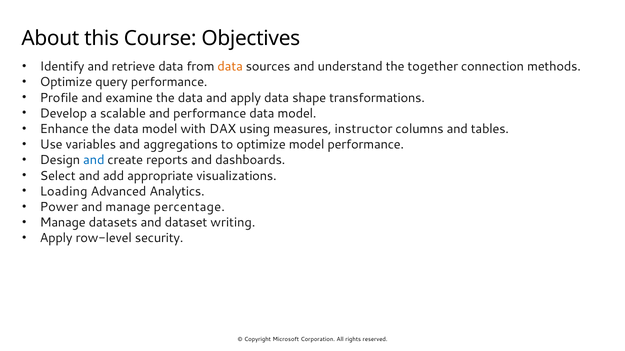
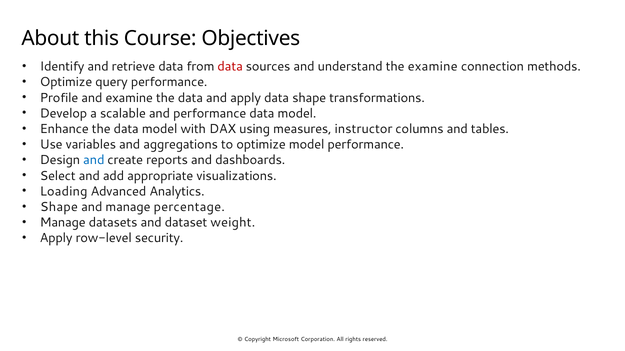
data colour: orange -> red (230, 67)
the together: together -> examine (433, 67)
Power: Power -> Shape (59, 207)
writing: writing -> weight (233, 223)
